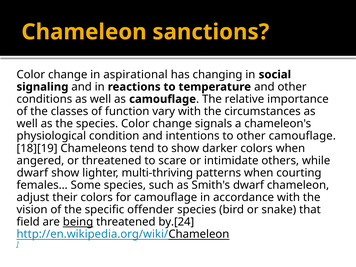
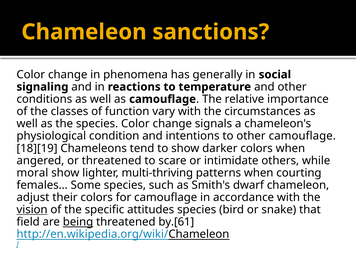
aspirational: aspirational -> phenomena (136, 75)
changing: changing -> generally (218, 75)
dwarf: dwarf -> moral (32, 173)
vision underline: none -> present (32, 210)
offender: offender -> attitudes (151, 210)
by.[24: by.[24 -> by.[61 (176, 222)
